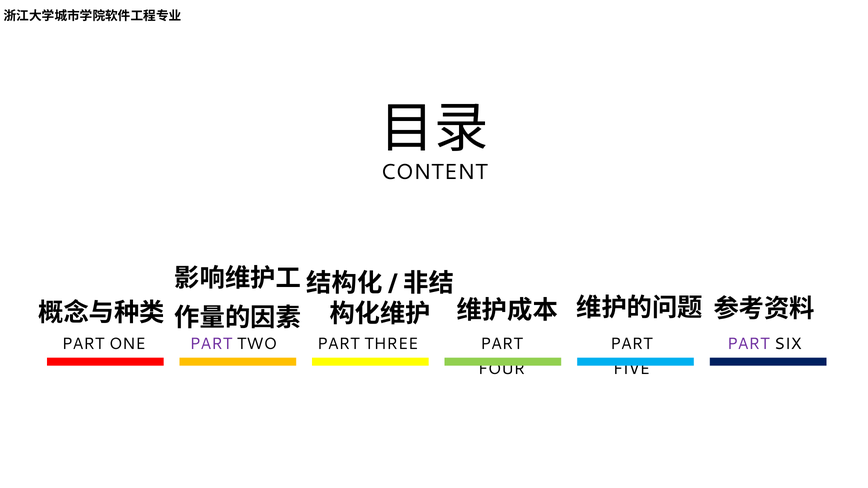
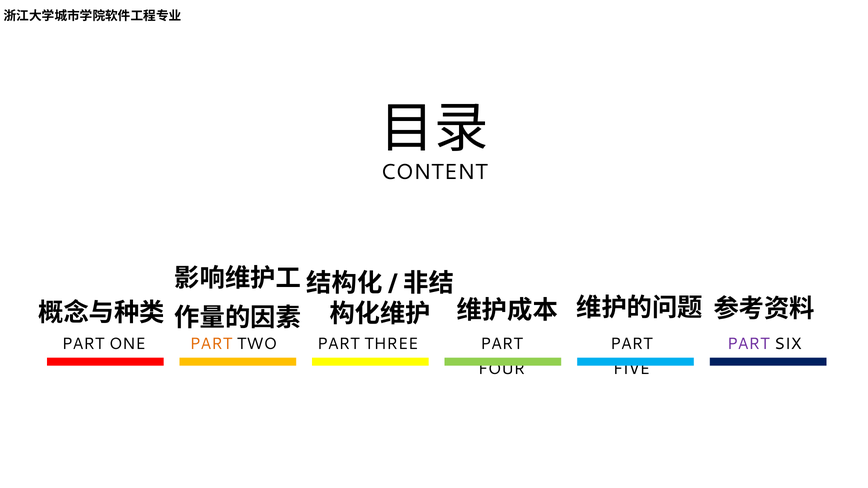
PART colour: purple -> orange (211, 344)
